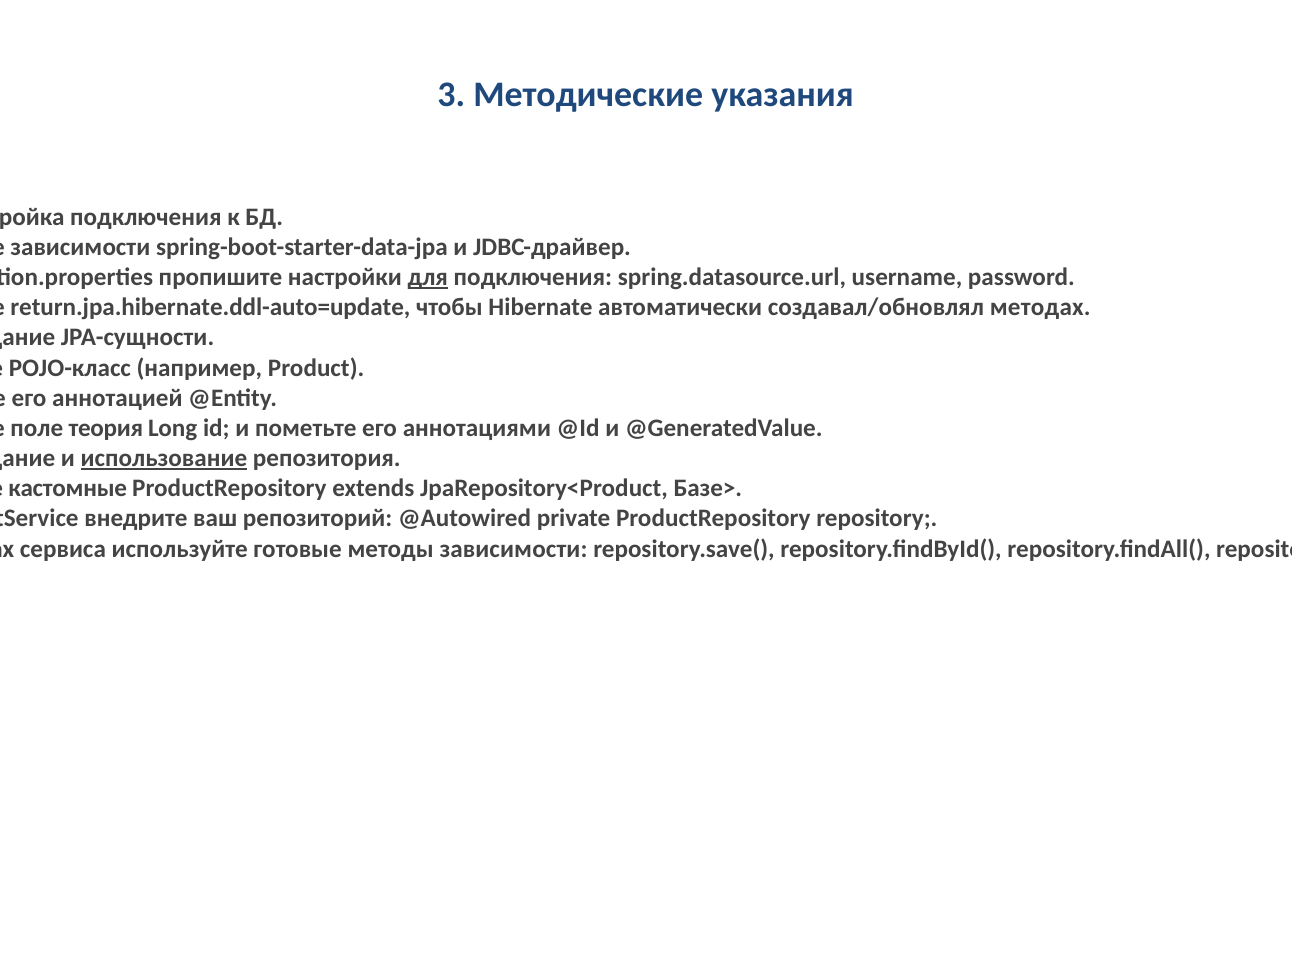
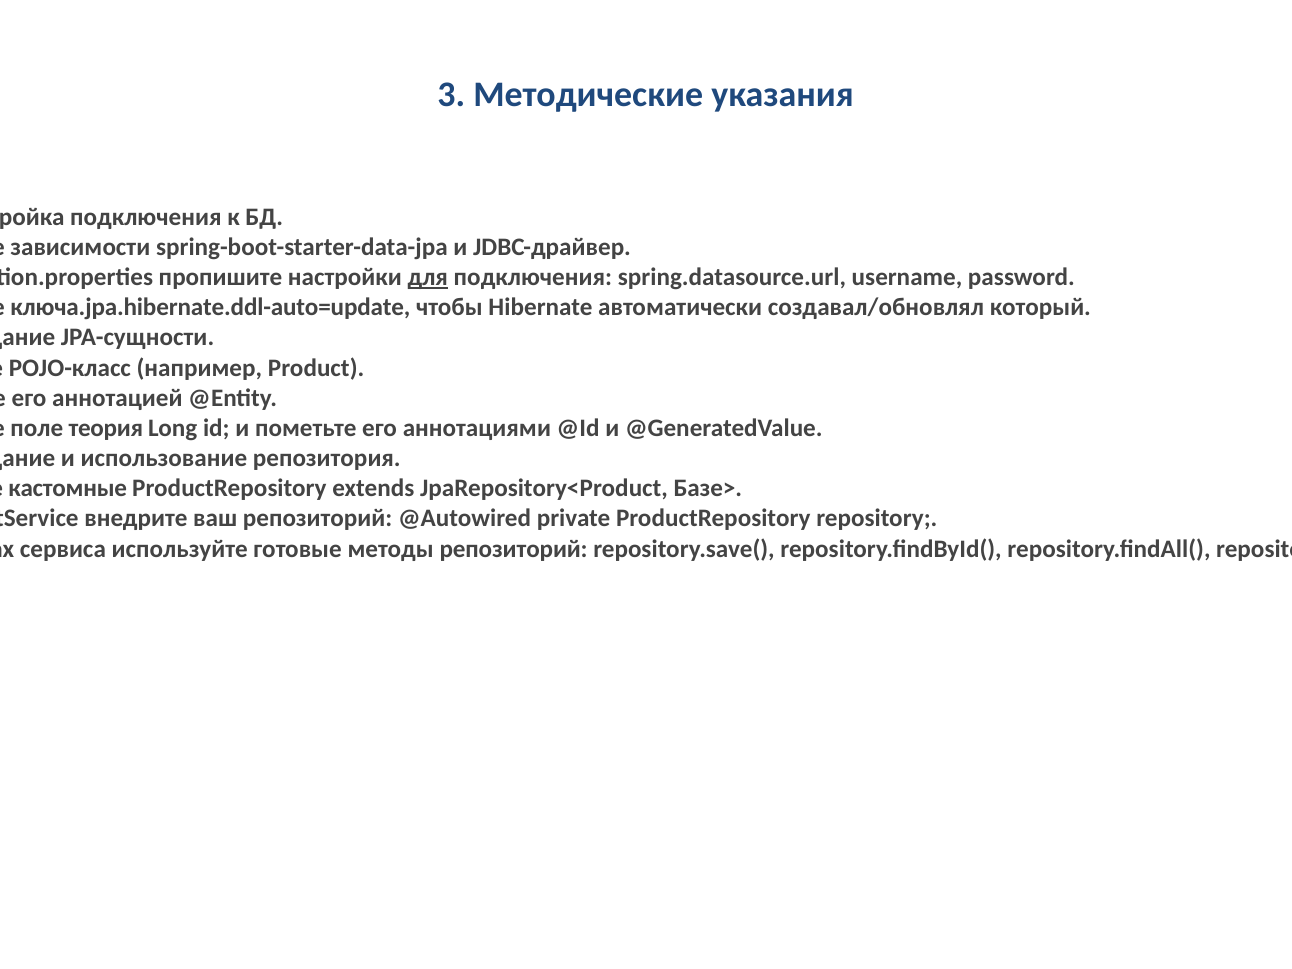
return.jpa.hibernate.ddl-auto=update: return.jpa.hibernate.ddl-auto=update -> ключа.jpa.hibernate.ddl-auto=update (210, 307)
создавал/обновлял методах: методах -> который (1040, 307)
использование underline: present -> none (164, 458)
методы зависимости: зависимости -> репозиторий (514, 549)
